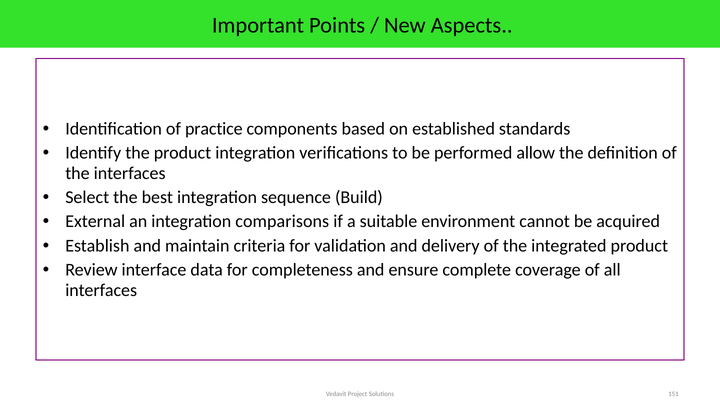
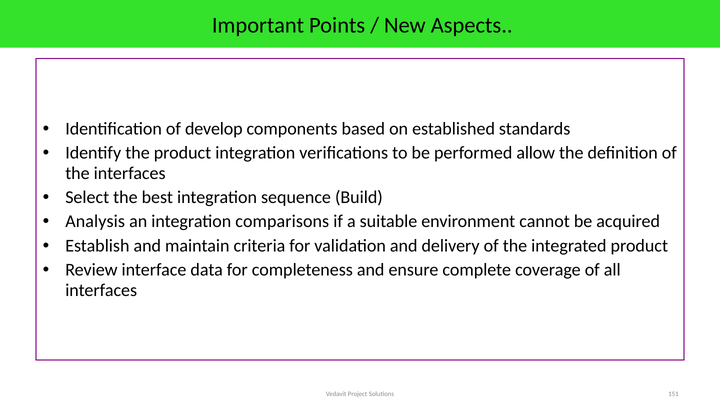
practice: practice -> develop (214, 129)
External: External -> Analysis (95, 222)
